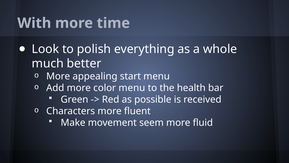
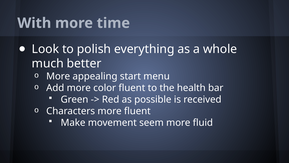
color menu: menu -> fluent (132, 88)
